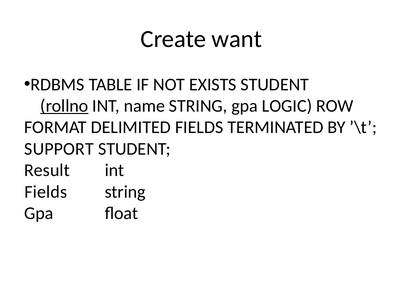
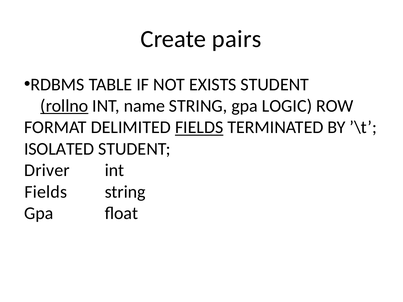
want: want -> pairs (237, 39)
FIELDS underline: none -> present (199, 128)
SUPPORT: SUPPORT -> ISOLATED (59, 149)
Result: Result -> Driver (47, 171)
